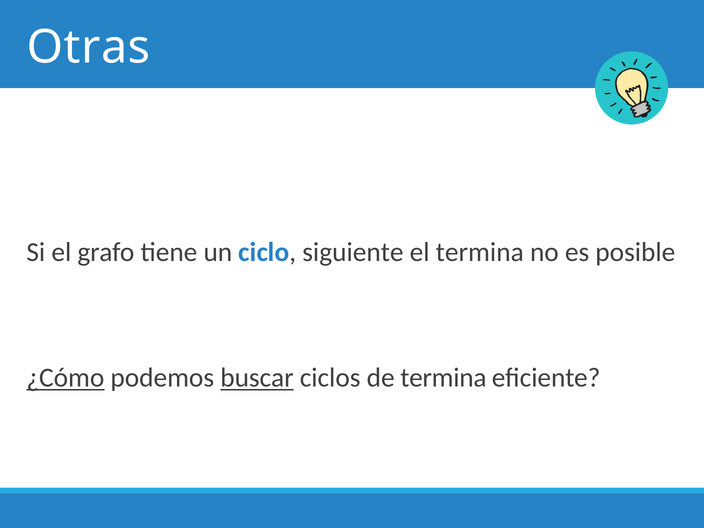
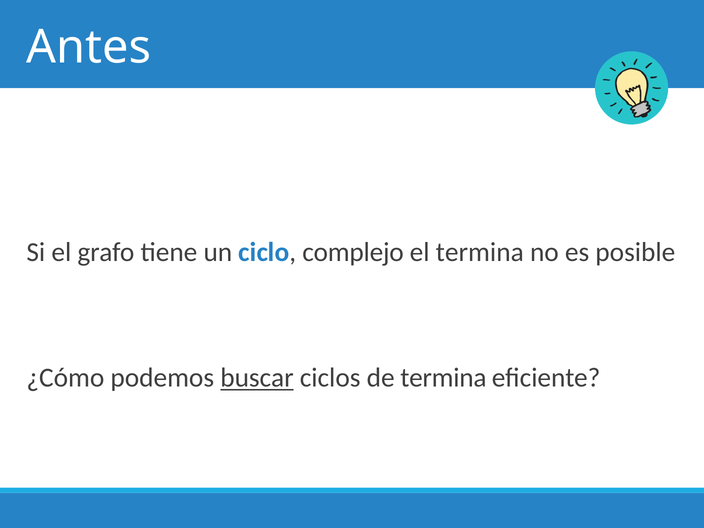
Otras: Otras -> Antes (89, 47)
siguiente: siguiente -> complejo (353, 252)
¿Cómo underline: present -> none (65, 378)
